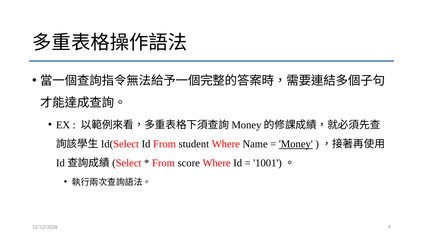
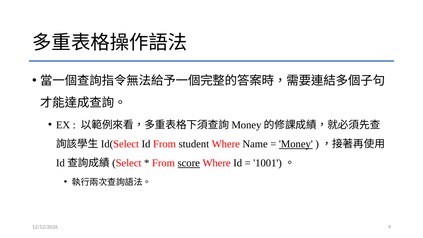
score underline: none -> present (189, 163)
